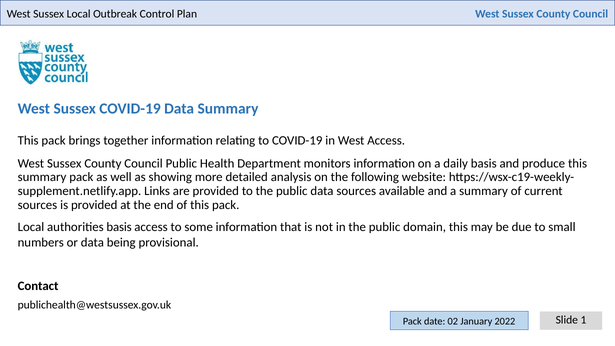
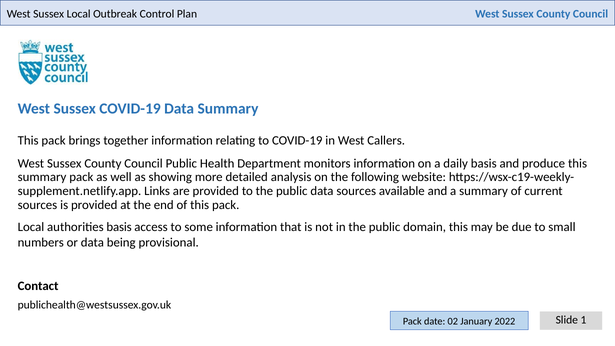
West Access: Access -> Callers (386, 140)
